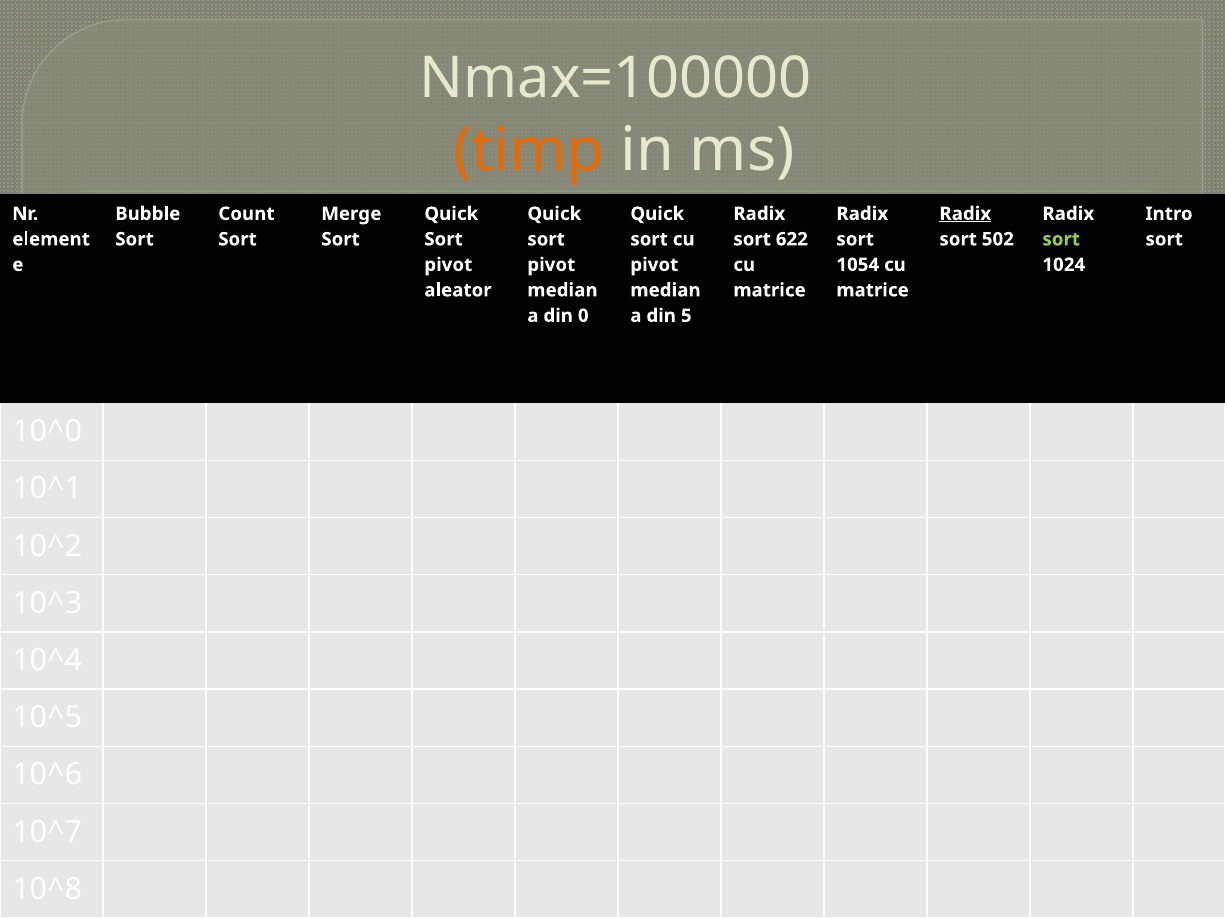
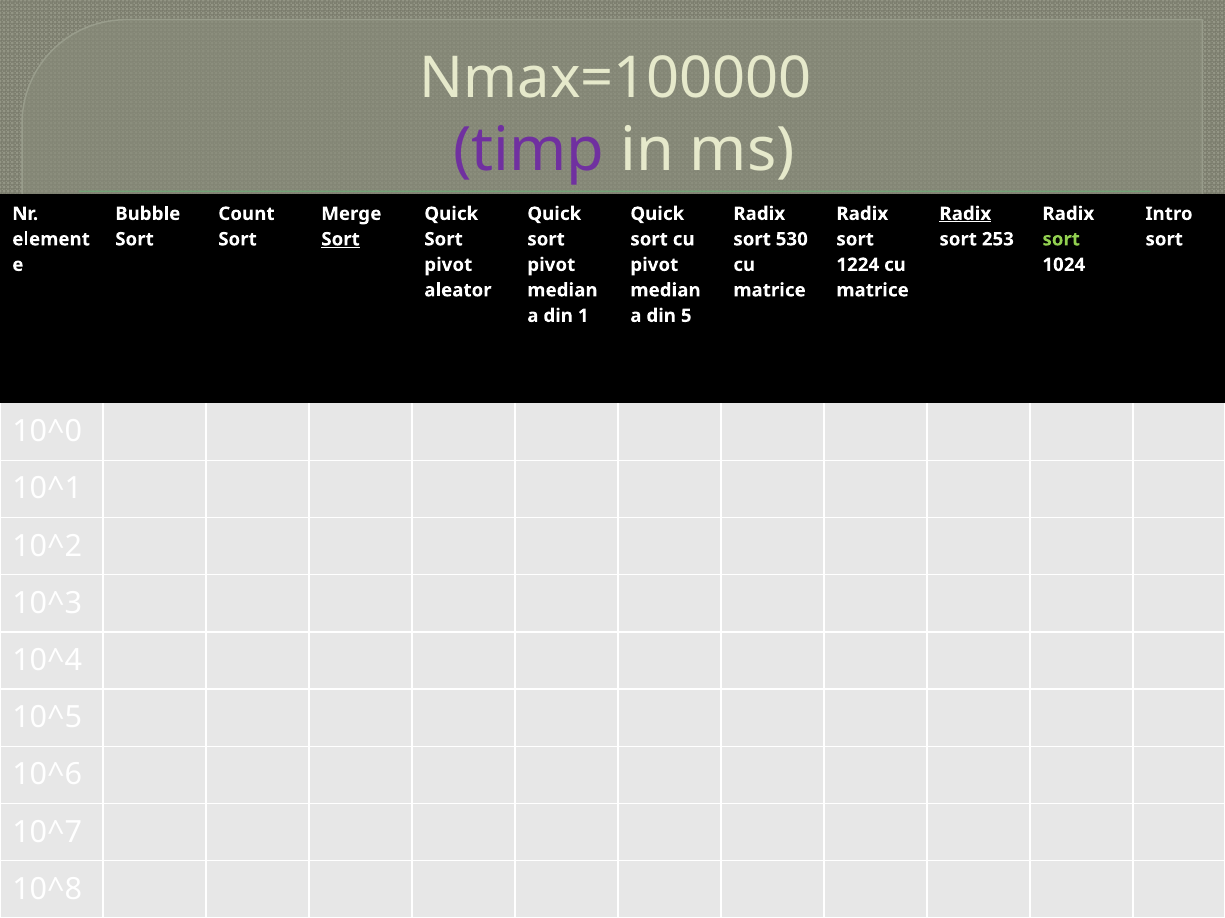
timp colour: orange -> purple (529, 150)
Sort underline: none -> present (341, 239)
622: 622 -> 530 (792, 239)
502: 502 -> 253 (998, 239)
1054: 1054 -> 1224 (858, 265)
0: 0 -> 1 (583, 316)
